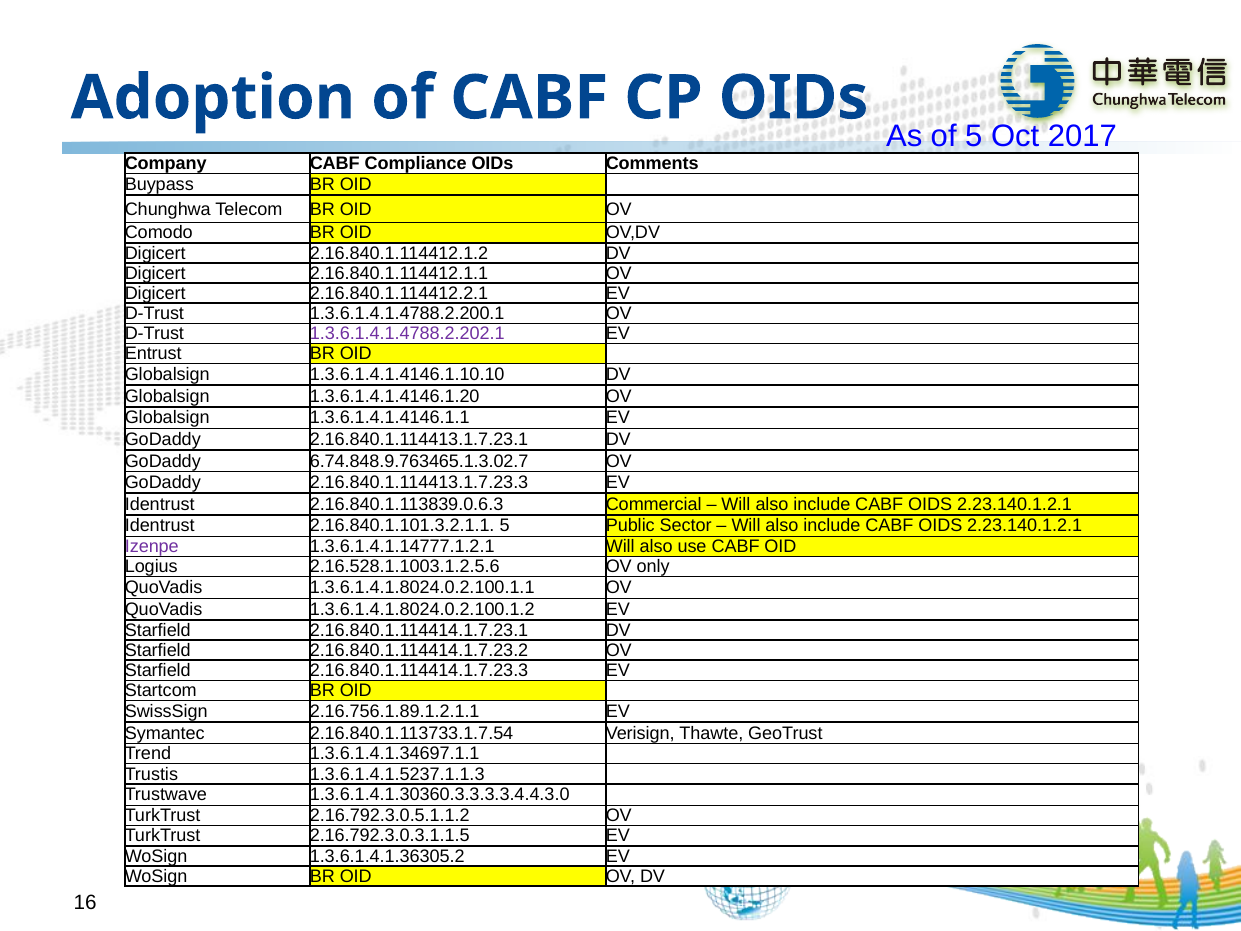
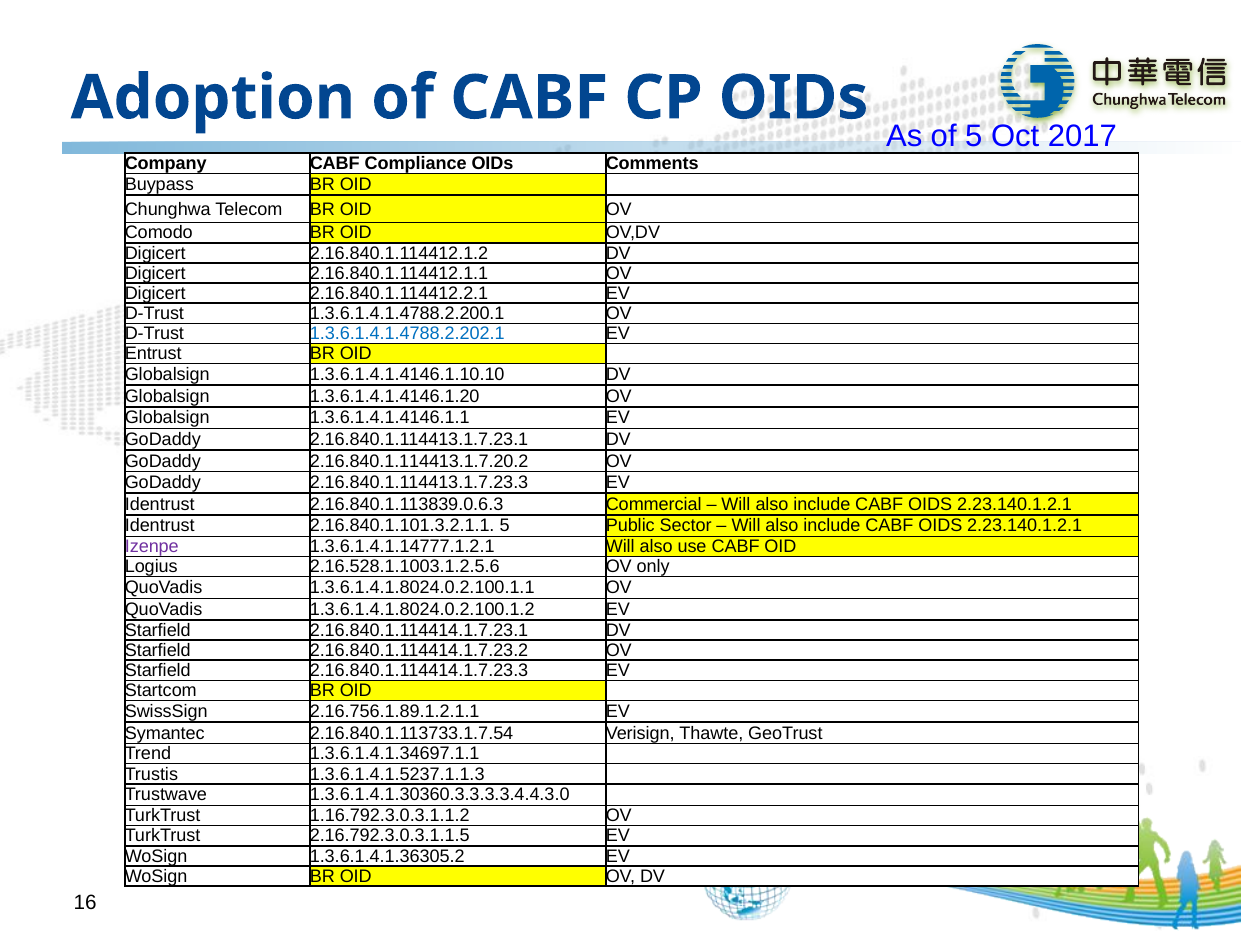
1.3.6.1.4.1.4788.2.202.1 colour: purple -> blue (407, 334)
6.74.848.9.763465.1.3.02.7: 6.74.848.9.763465.1.3.02.7 -> 2.16.840.1.114413.1.7.20.2 (419, 461)
2.16.792.3.0.5.1.1.2: 2.16.792.3.0.5.1.1.2 -> 1.16.792.3.0.3.1.1.2 (390, 816)
